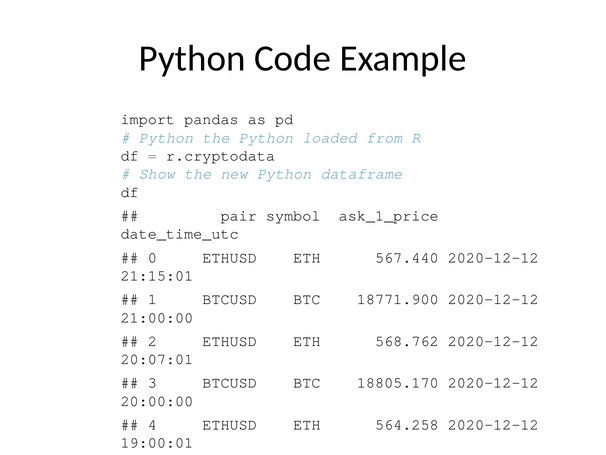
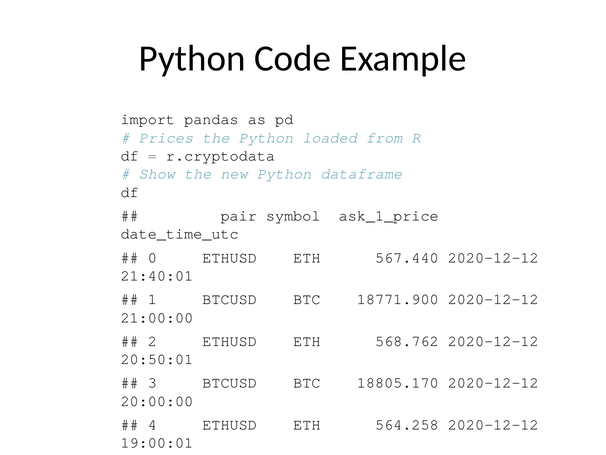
Python: Python -> Prices (166, 137)
21:15:01: 21:15:01 -> 21:40:01 (157, 275)
20:07:01: 20:07:01 -> 20:50:01 (157, 359)
